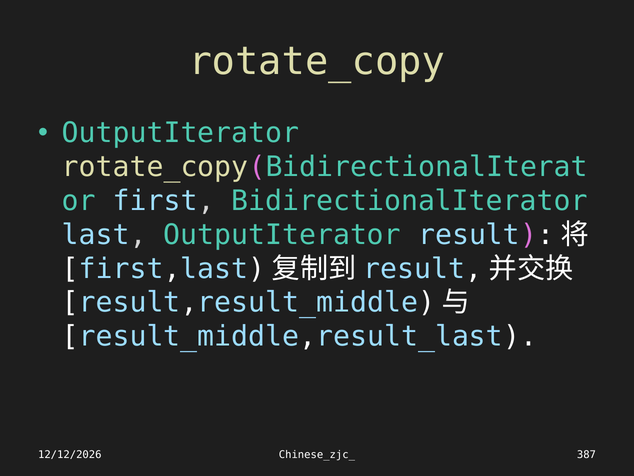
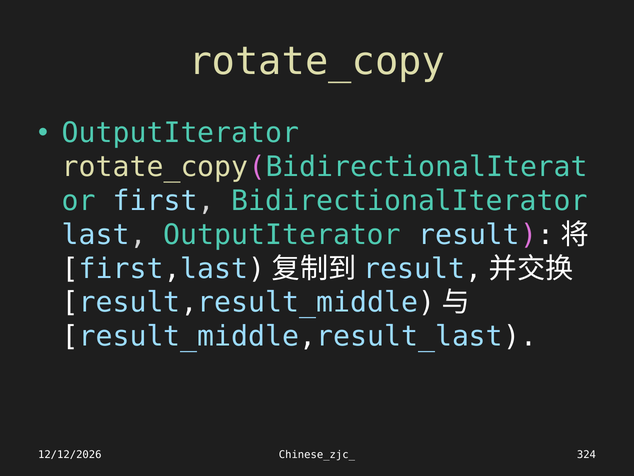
387: 387 -> 324 (586, 454)
